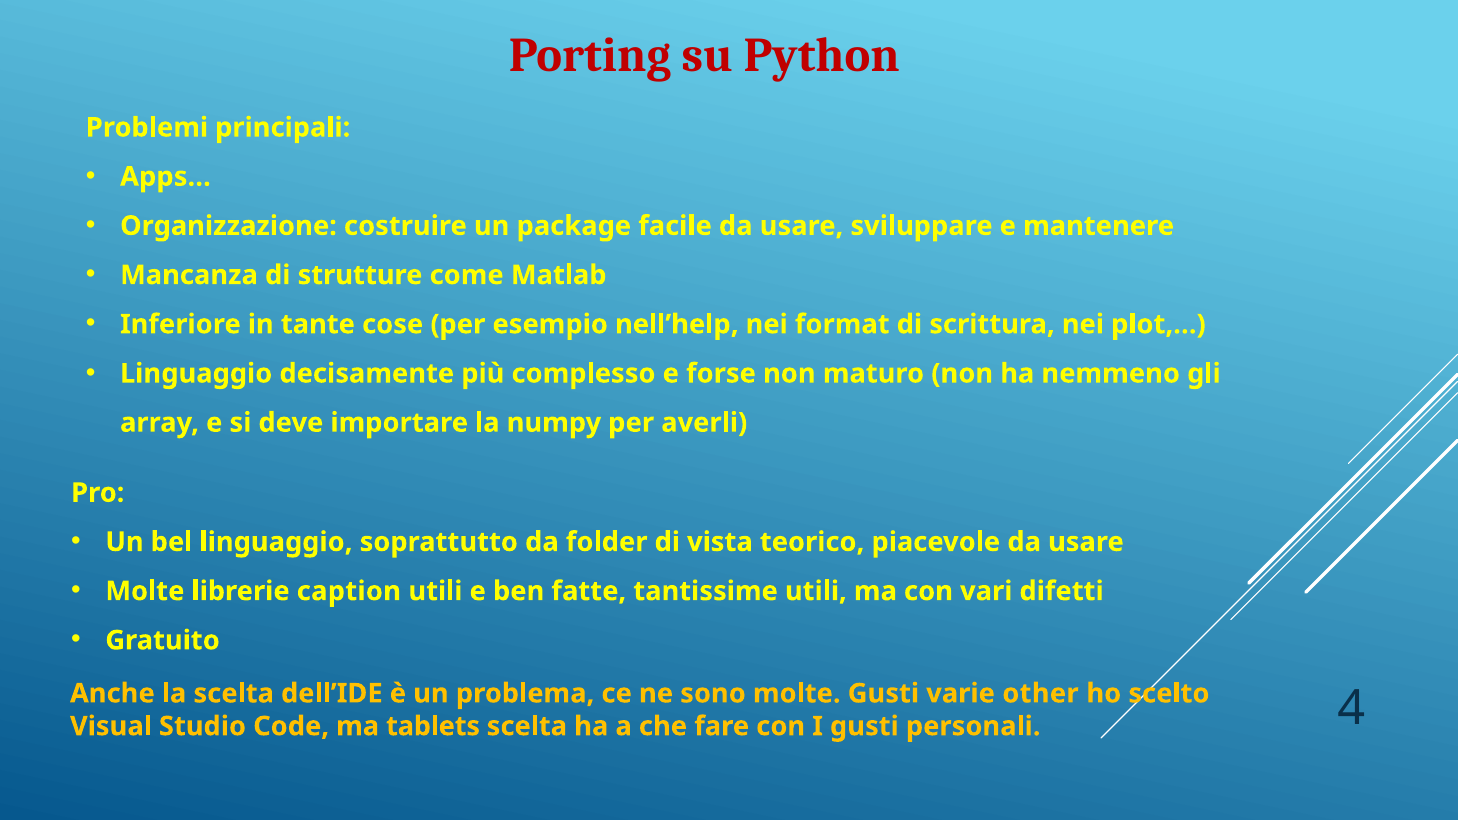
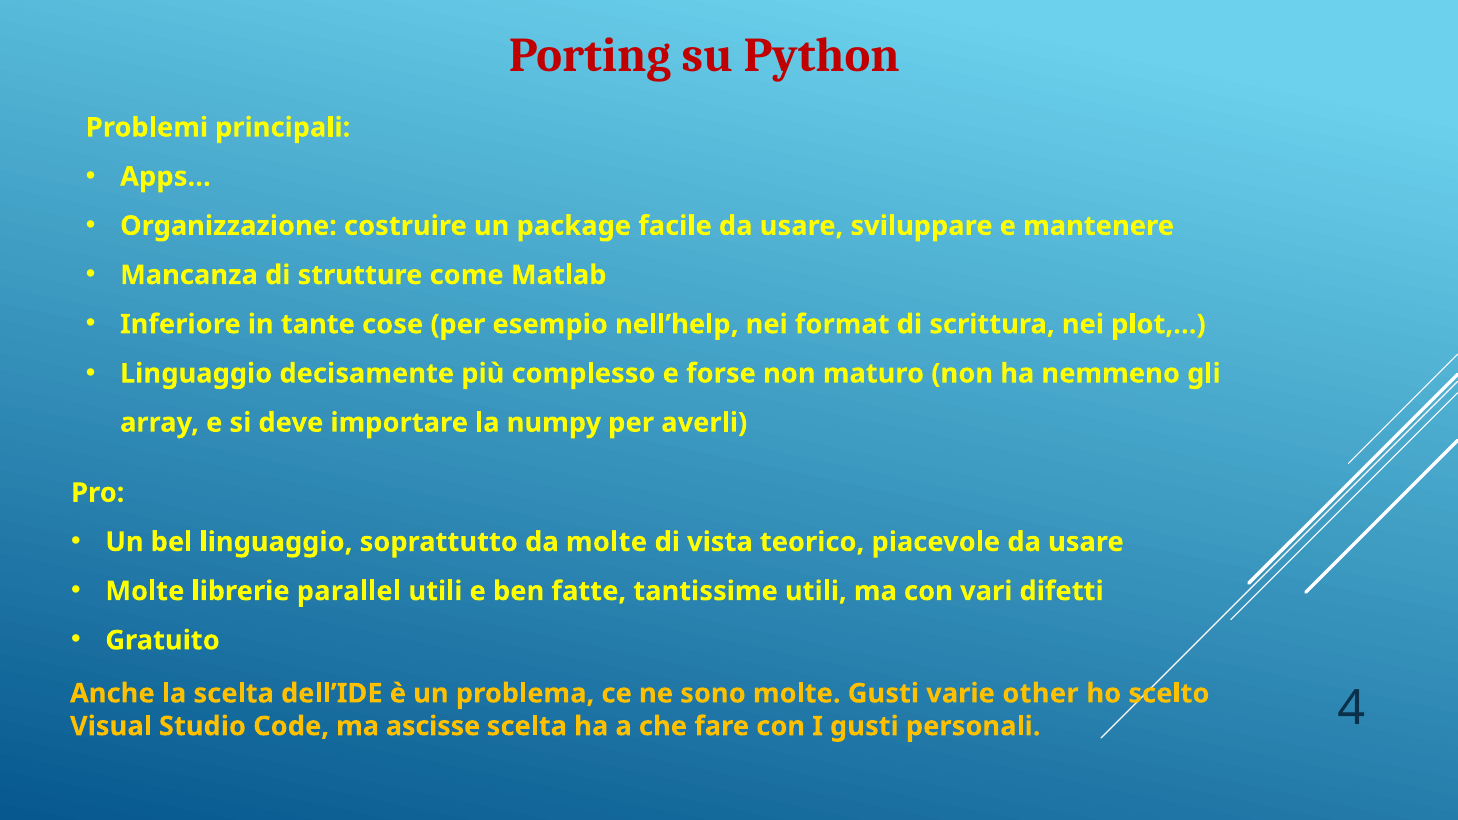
da folder: folder -> molte (607, 542)
caption: caption -> parallel (349, 591)
tablets: tablets -> ascisse (433, 726)
